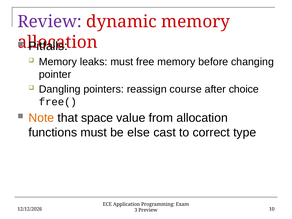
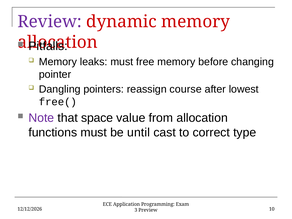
choice: choice -> lowest (244, 89)
Note colour: orange -> purple (41, 118)
else: else -> until (139, 133)
